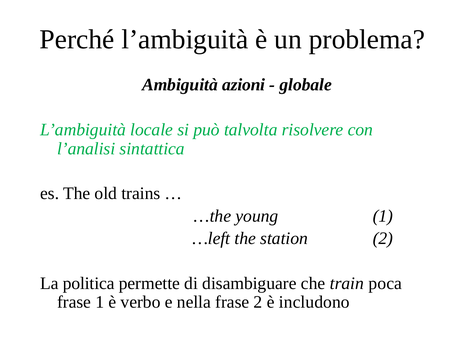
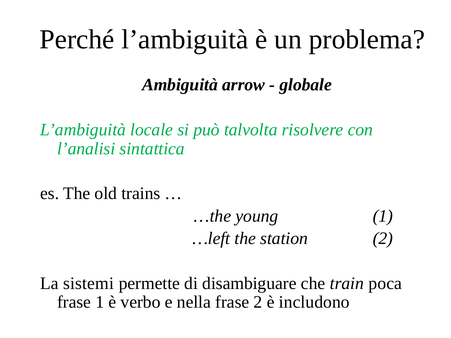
azioni: azioni -> arrow (244, 85)
politica: politica -> sistemi (89, 283)
